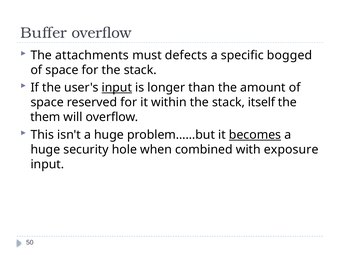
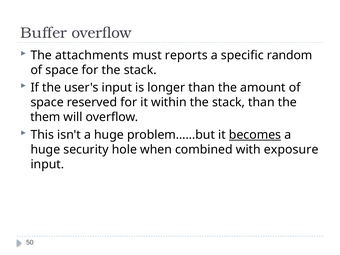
defects: defects -> reports (186, 55)
bogged: bogged -> random (290, 55)
input underline: present -> none (117, 88)
stack itself: itself -> than (261, 102)
